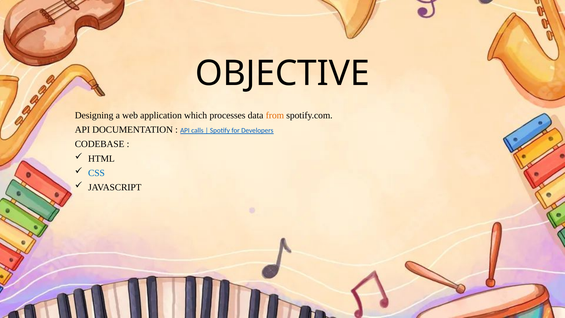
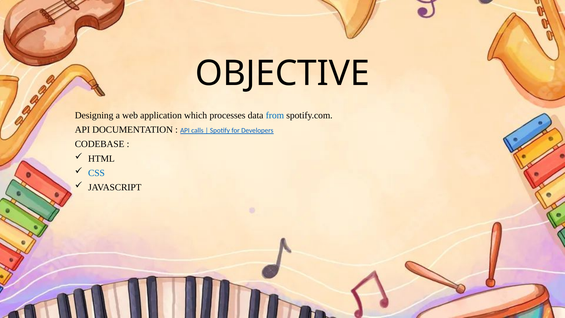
from colour: orange -> blue (275, 115)
